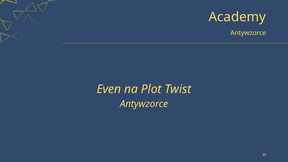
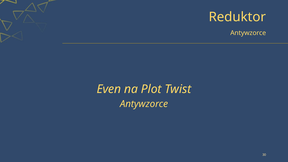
Academy: Academy -> Reduktor (237, 17)
